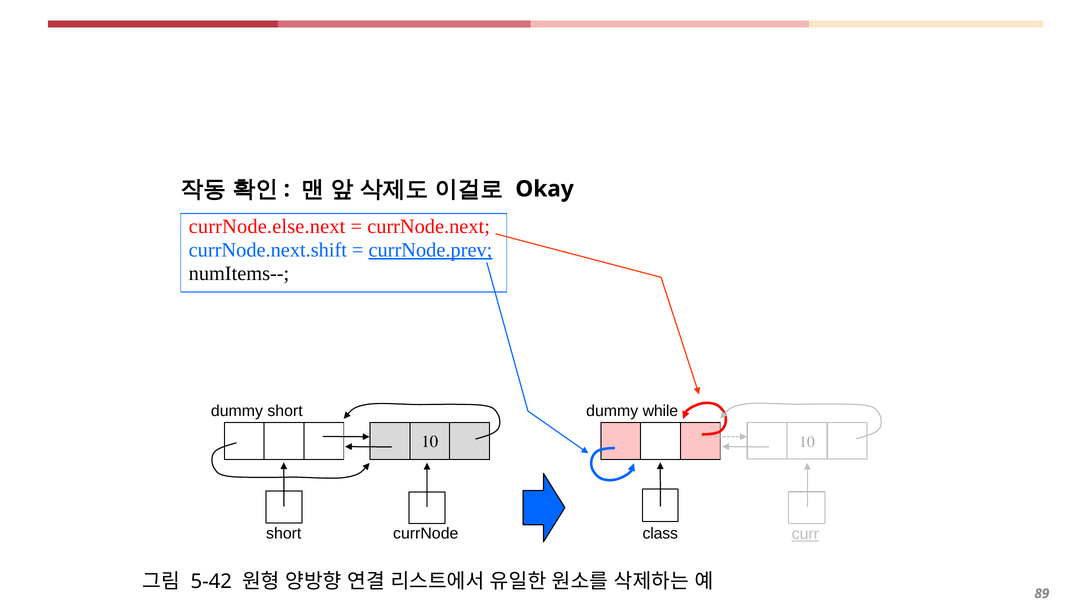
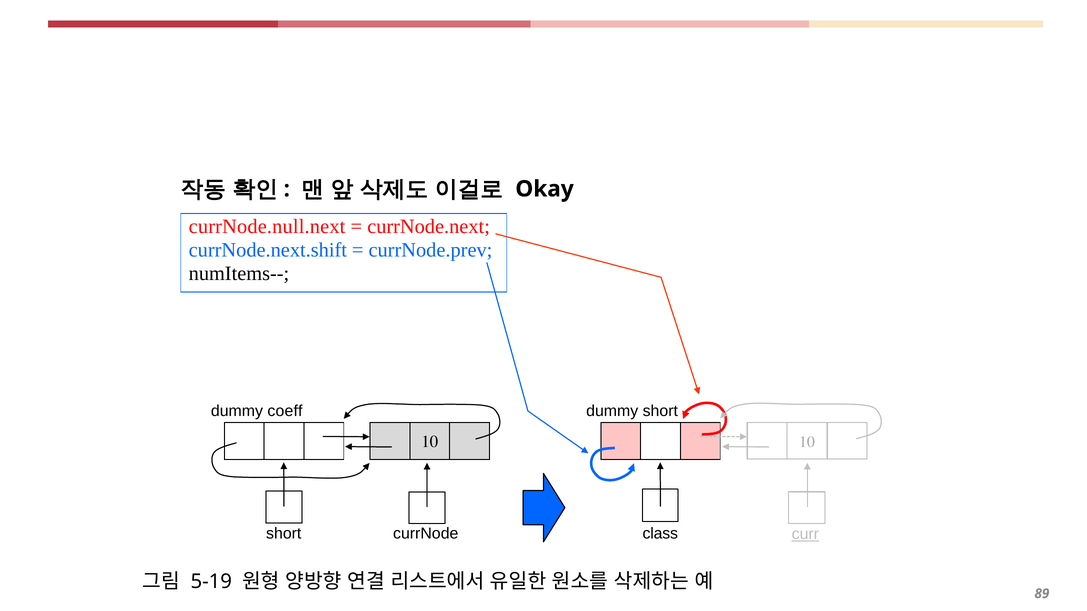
currNode.else.next: currNode.else.next -> currNode.null.next (267, 226)
currNode.prev underline: present -> none (430, 250)
dummy short: short -> coeff (285, 411)
dummy while: while -> short (660, 411)
5-42: 5-42 -> 5-19 (211, 582)
